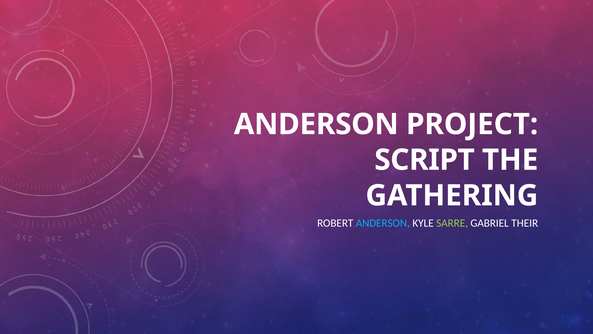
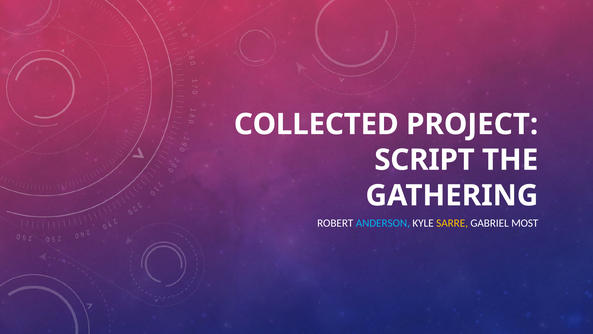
ANDERSON: ANDERSON -> COLLECTED (316, 124)
SARRE colour: light green -> yellow (452, 223)
THEIR: THEIR -> MOST (525, 223)
